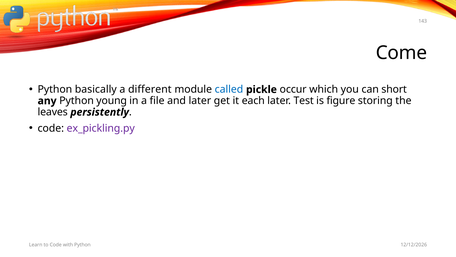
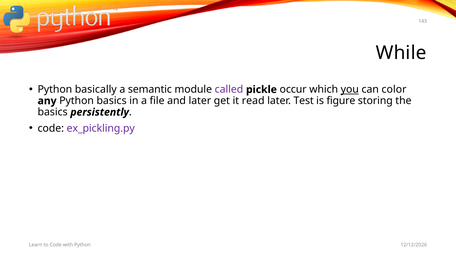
Come: Come -> While (401, 53)
different: different -> semantic (150, 89)
called colour: blue -> purple (229, 89)
you underline: none -> present (350, 89)
short: short -> color (394, 89)
Python young: young -> basics (112, 101)
each: each -> read (253, 101)
leaves: leaves -> basics (53, 112)
